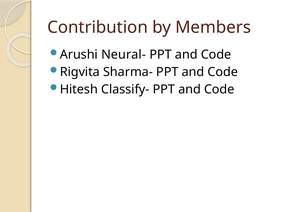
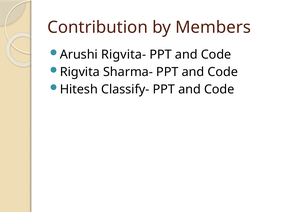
Neural-: Neural- -> Rigvita- (124, 55)
